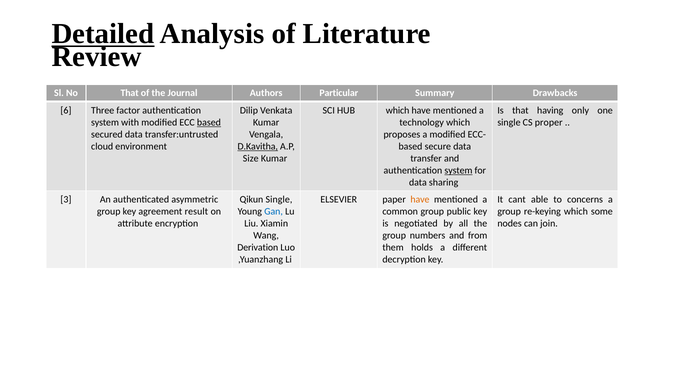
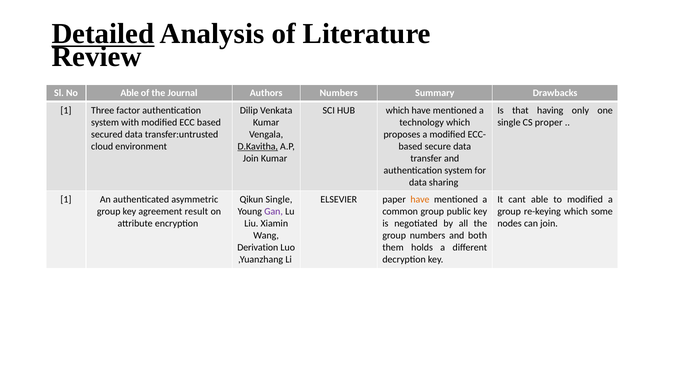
No That: That -> Able (130, 93)
Authors Particular: Particular -> Numbers (339, 93)
6: 6 -> 1 (66, 110)
based underline: present -> none (209, 122)
Size: Size -> Join (251, 158)
system underline: present -> none (458, 170)
3: 3 -> 1 (66, 199)
to concerns: concerns -> modified (585, 199)
Gan colour: blue -> purple (274, 211)
from: from -> both (478, 236)
